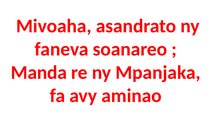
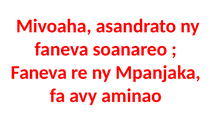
Manda: Manda -> Faneva (39, 72)
